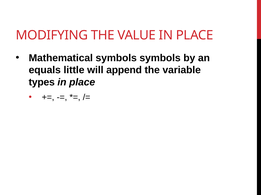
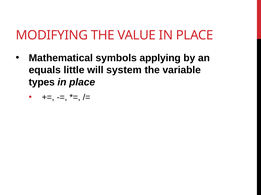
symbols symbols: symbols -> applying (160, 58)
append: append -> system (124, 70)
